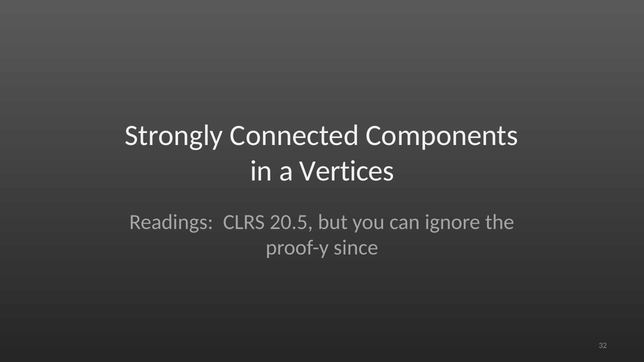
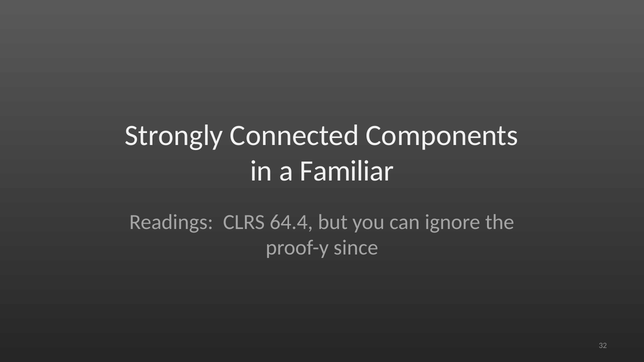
Vertices: Vertices -> Familiar (347, 171)
20.5: 20.5 -> 64.4 (291, 222)
